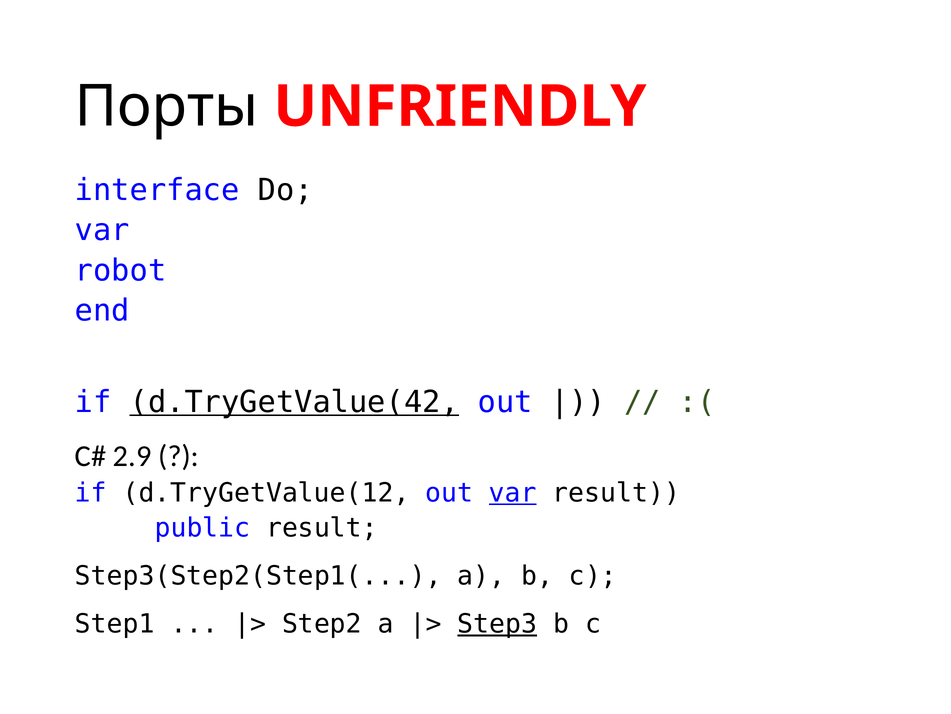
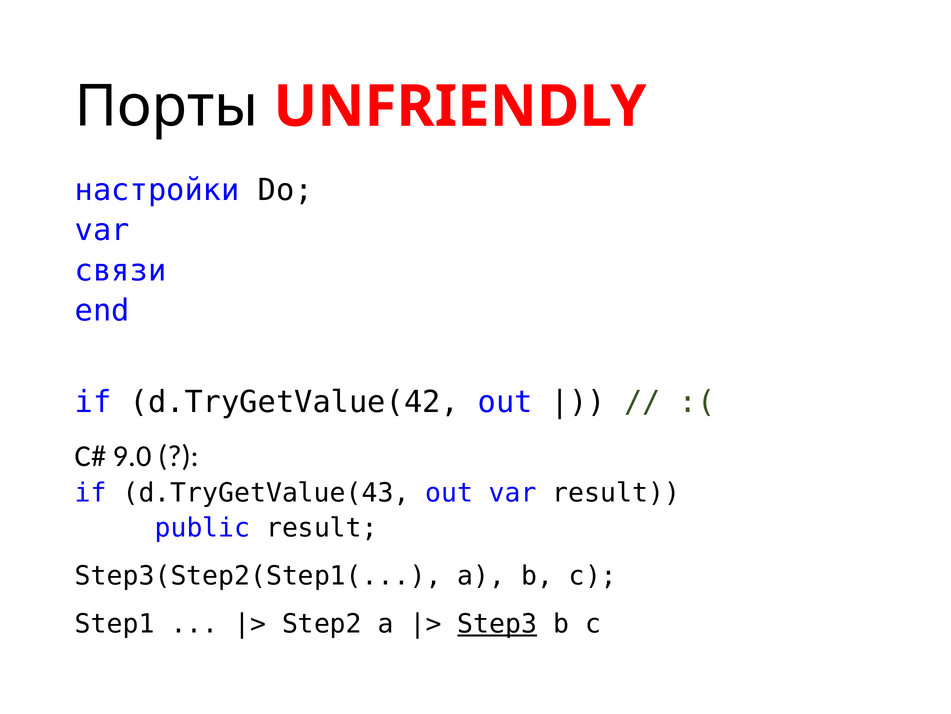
interface: interface -> настройки (157, 190)
robot: robot -> связи (121, 270)
d.TryGetValue(42 underline: present -> none (294, 402)
2.9: 2.9 -> 9.0 (132, 456)
d.TryGetValue(12: d.TryGetValue(12 -> d.TryGetValue(43 (266, 492)
var underline: present -> none (513, 492)
